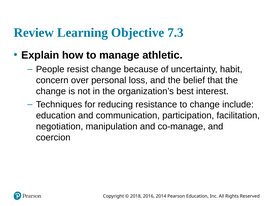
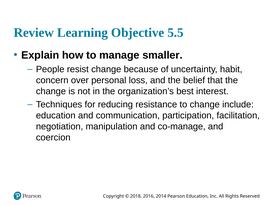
7.3: 7.3 -> 5.5 (175, 32)
athletic: athletic -> smaller (163, 55)
